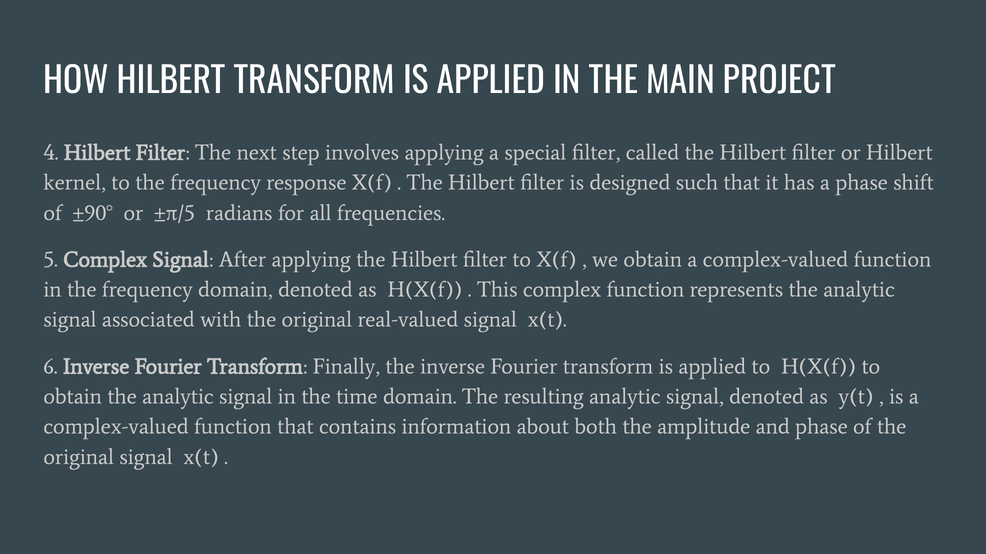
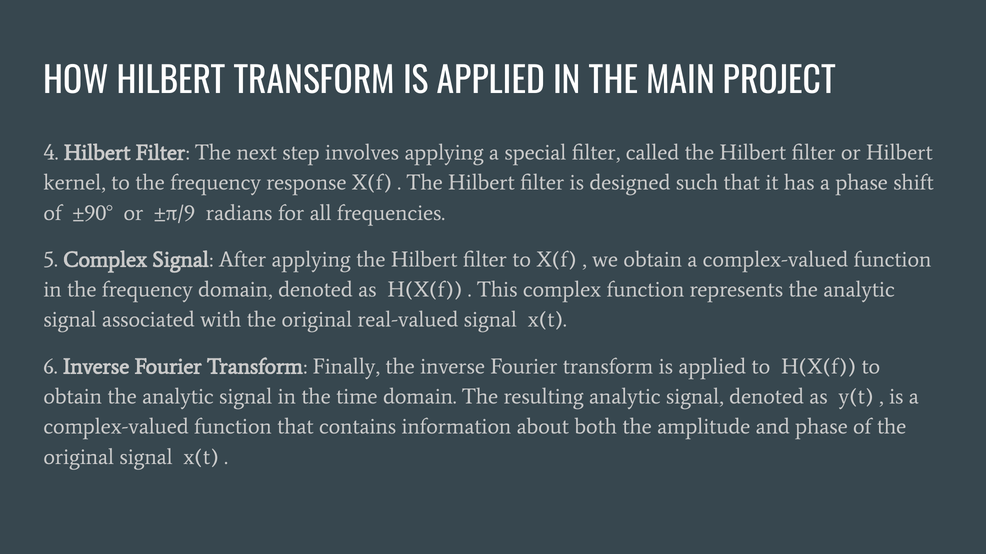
±π/5: ±π/5 -> ±π/9 (175, 213)
